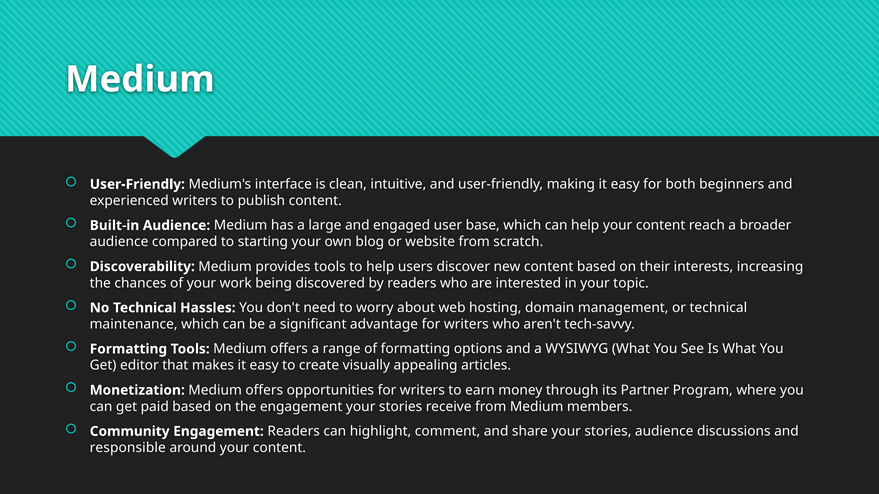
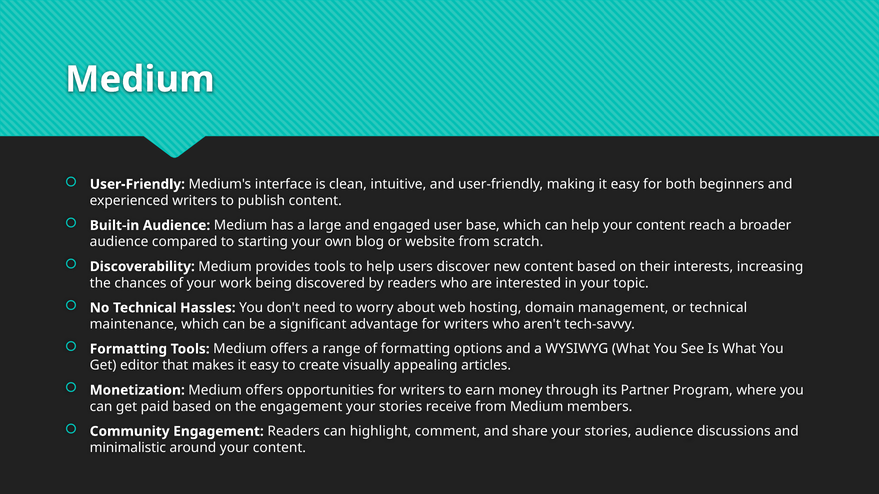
responsible: responsible -> minimalistic (128, 448)
